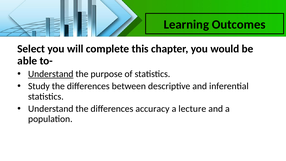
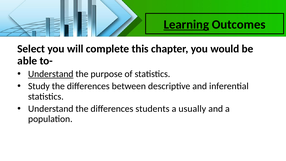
Learning underline: none -> present (186, 25)
accuracy: accuracy -> students (152, 109)
lecture: lecture -> usually (192, 109)
